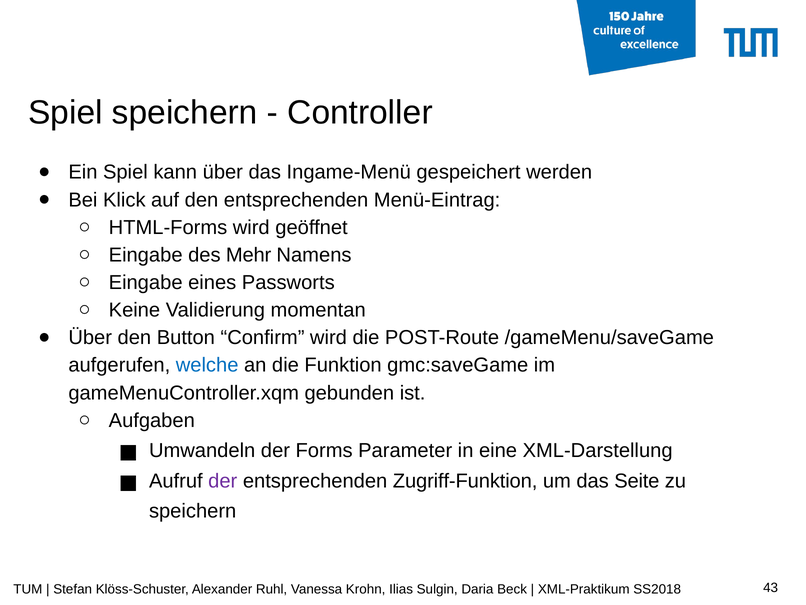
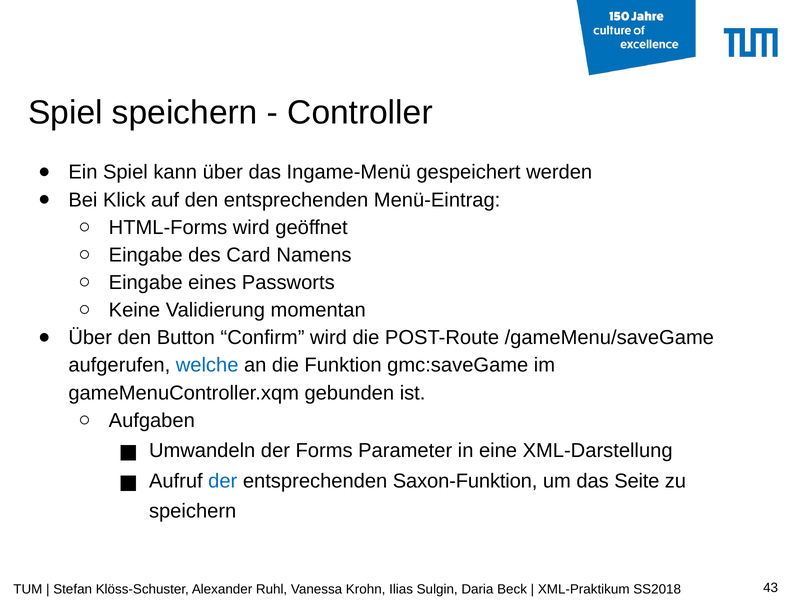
Mehr: Mehr -> Card (248, 255)
der colour: purple -> blue (223, 481)
Zugriff-Funktion: Zugriff-Funktion -> Saxon-Funktion (465, 481)
